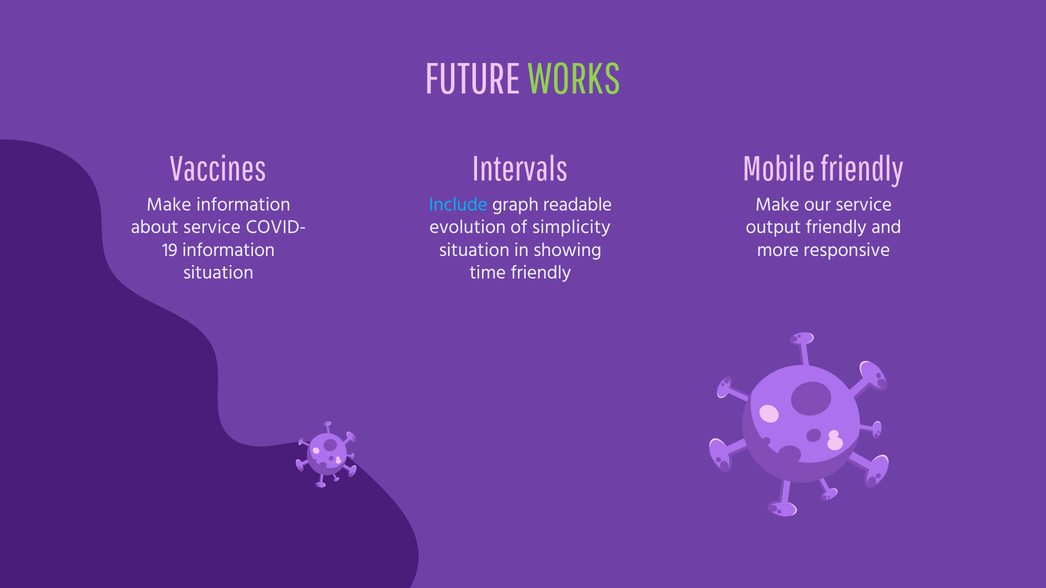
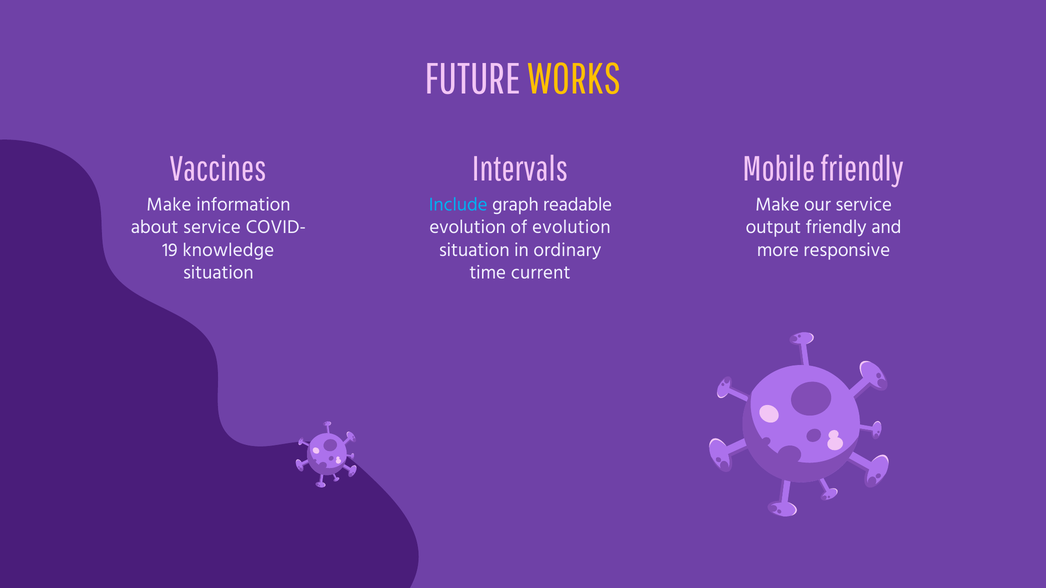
WORKS colour: light green -> yellow (574, 79)
of simplicity: simplicity -> evolution (571, 227)
information: information -> knowledge (228, 250)
showing: showing -> ordinary (567, 250)
time friendly: friendly -> current (541, 273)
